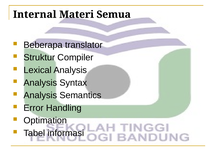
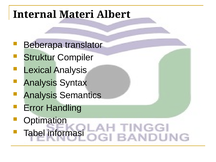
Semua: Semua -> Albert (114, 14)
